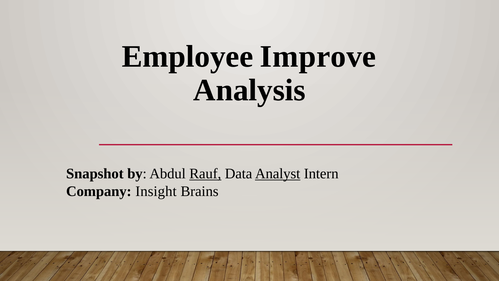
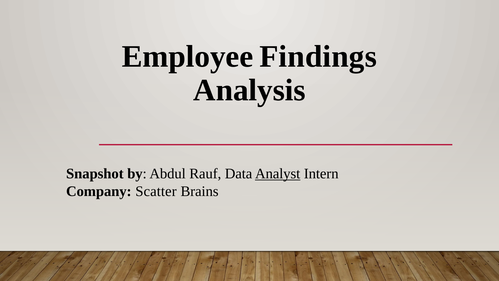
Improve: Improve -> Findings (318, 56)
Rauf underline: present -> none (205, 174)
Insight: Insight -> Scatter (156, 191)
